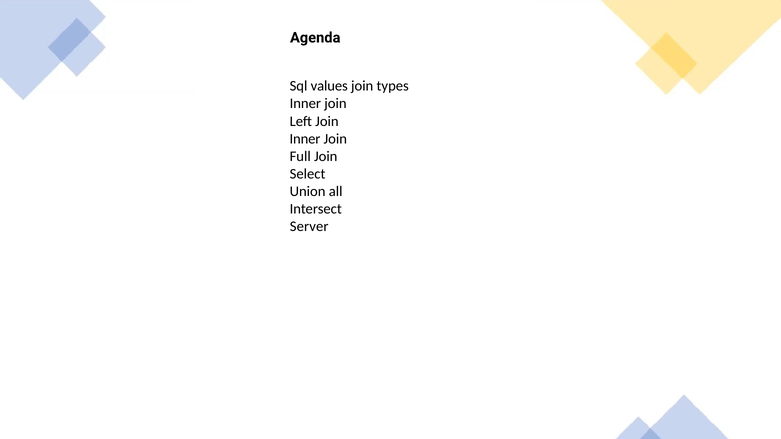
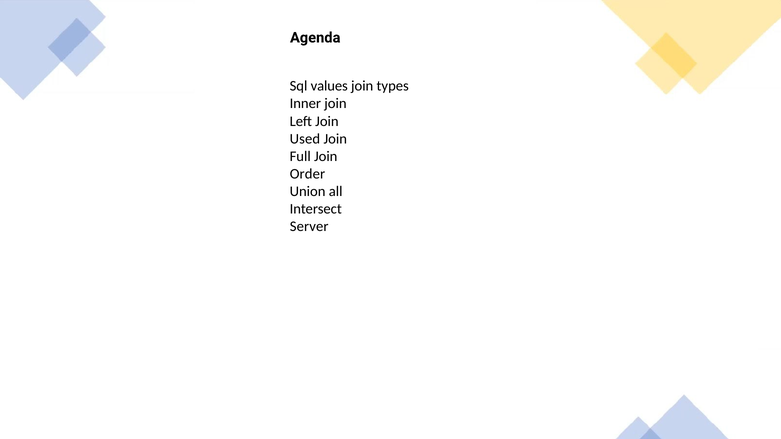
Inner: Inner -> Used (305, 139)
Select: Select -> Order (307, 174)
